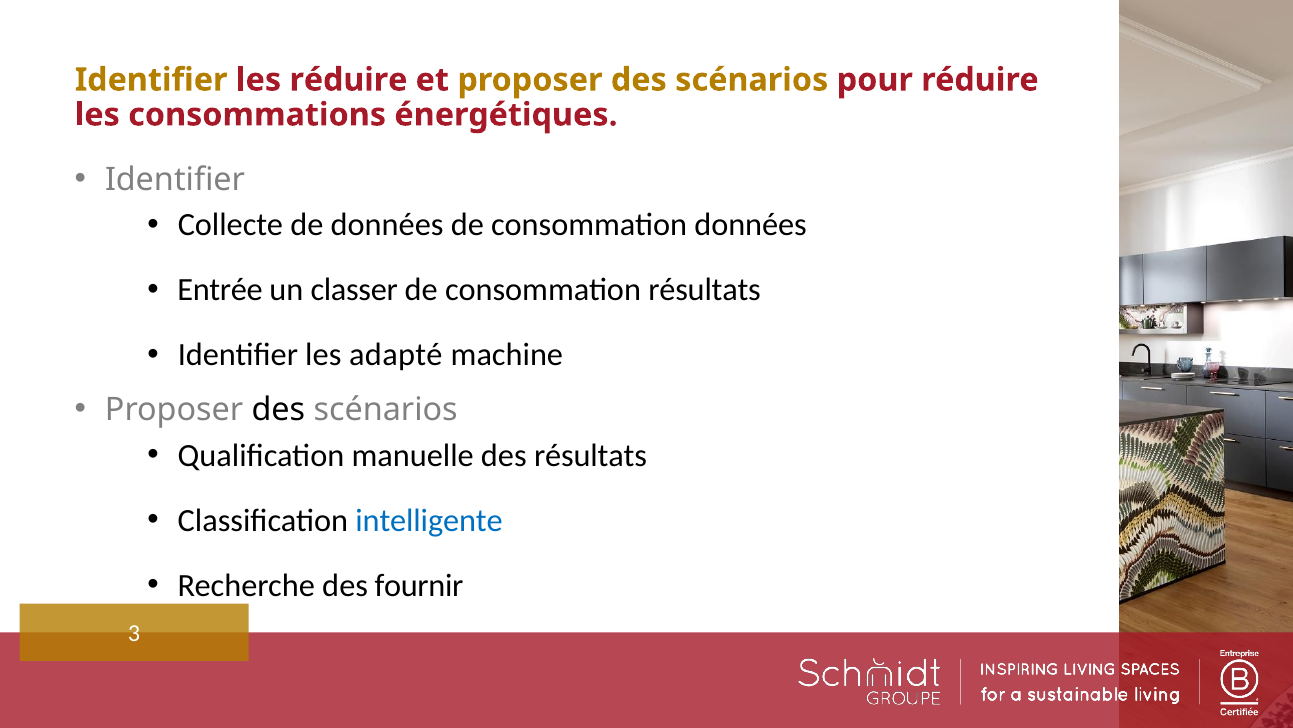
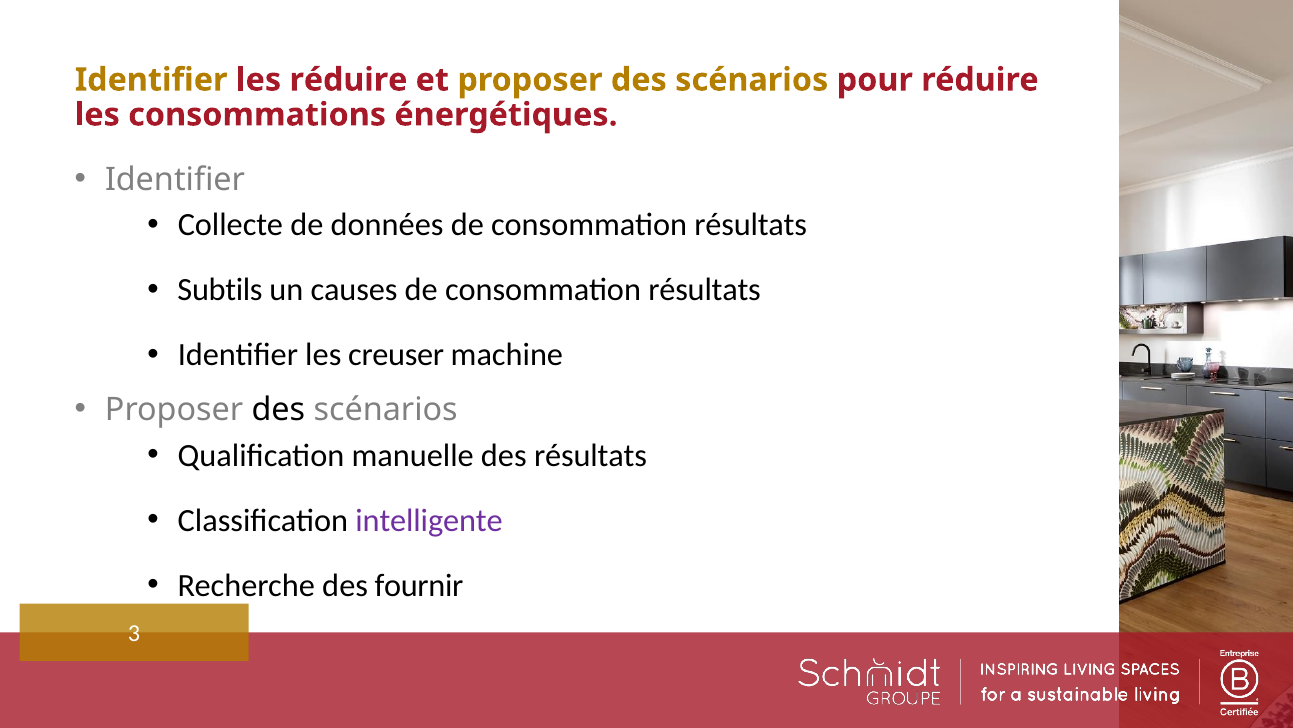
données de consommation données: données -> résultats (751, 225)
Entrée: Entrée -> Subtils (220, 290)
classer: classer -> causes (354, 290)
adapté: adapté -> creuser (396, 355)
intelligente colour: blue -> purple (429, 520)
